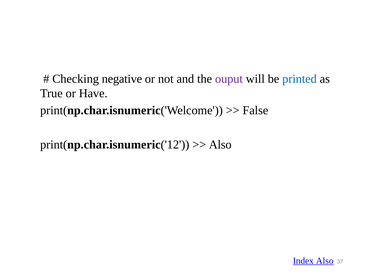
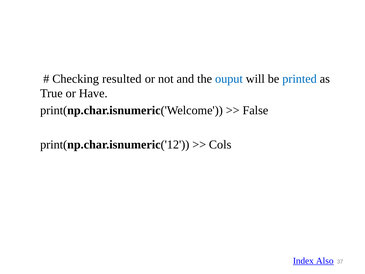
negative: negative -> resulted (122, 79)
ouput colour: purple -> blue (229, 79)
Also: Also -> Cols (220, 144)
